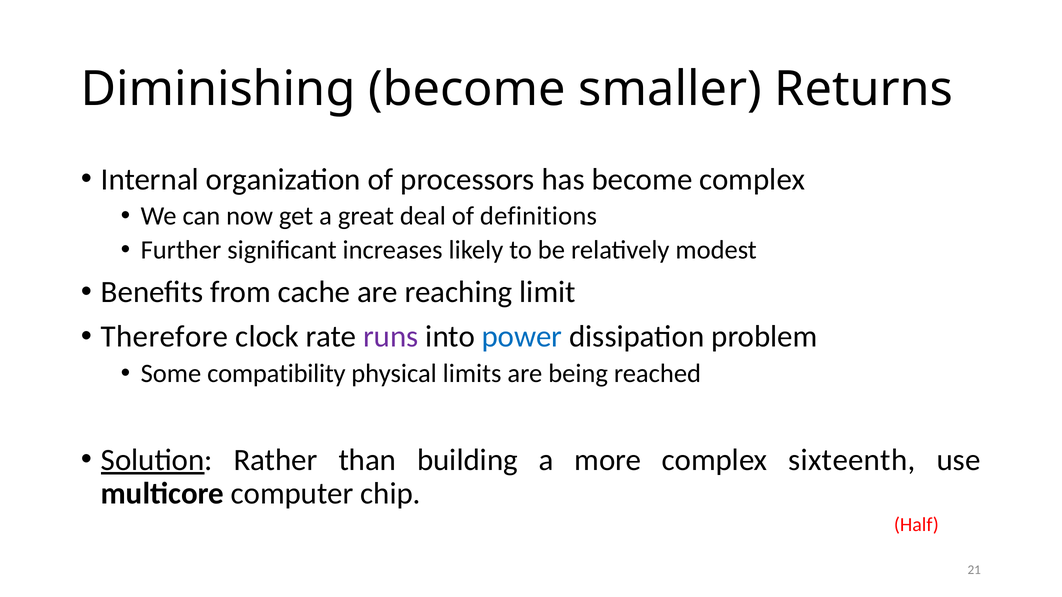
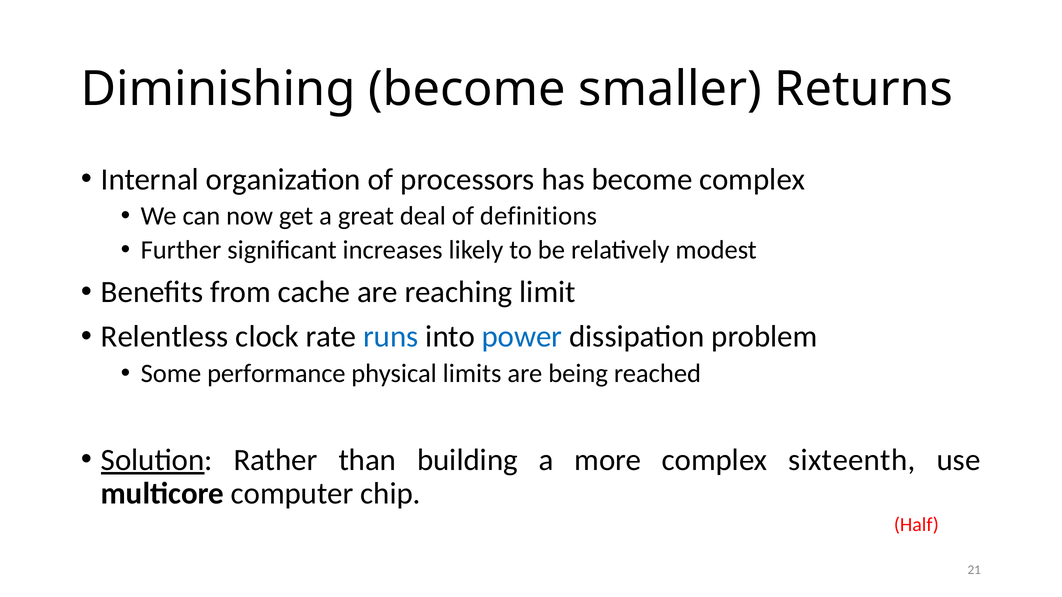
Therefore: Therefore -> Relentless (165, 337)
runs colour: purple -> blue (391, 337)
compatibility: compatibility -> performance (276, 374)
